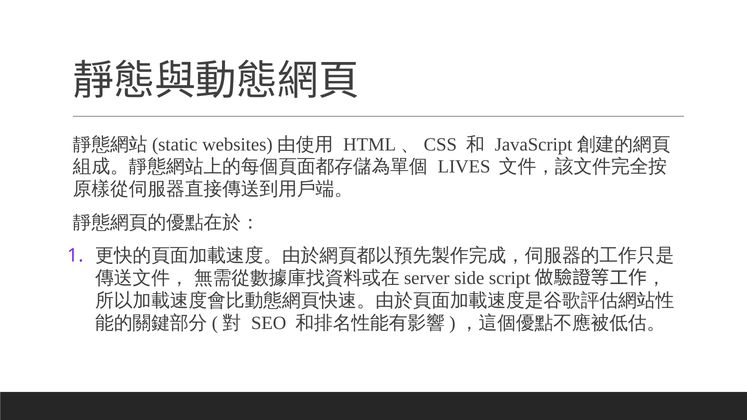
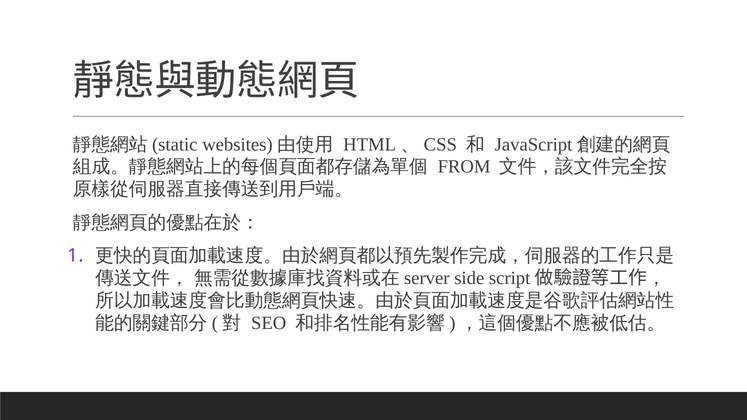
LIVES: LIVES -> FROM (464, 167)
